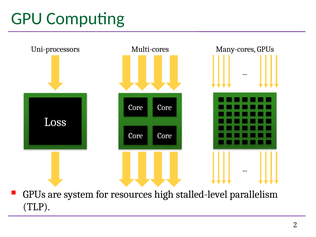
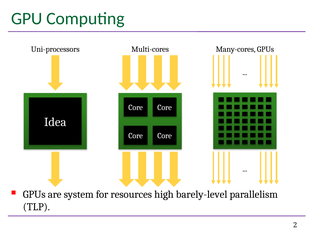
Loss: Loss -> Idea (55, 122)
stalled-level: stalled-level -> barely-level (202, 194)
